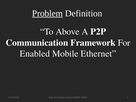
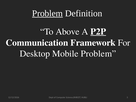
P2P underline: none -> present (98, 32)
Enabled: Enabled -> Desktop (35, 54)
Mobile Ethernet: Ethernet -> Problem (98, 54)
